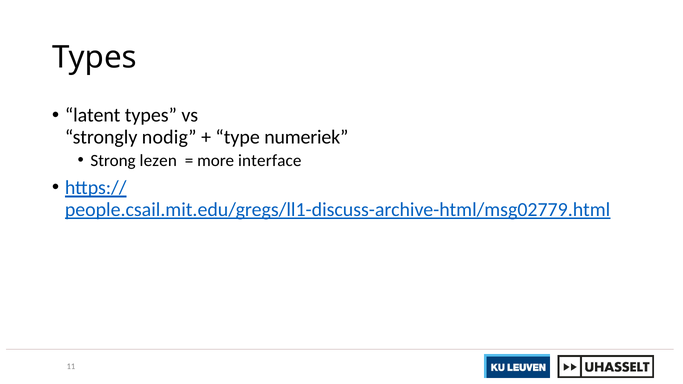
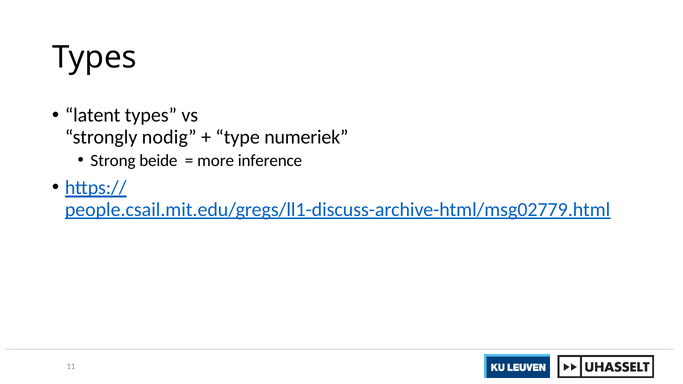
lezen: lezen -> beide (158, 161)
interface: interface -> inference (270, 161)
